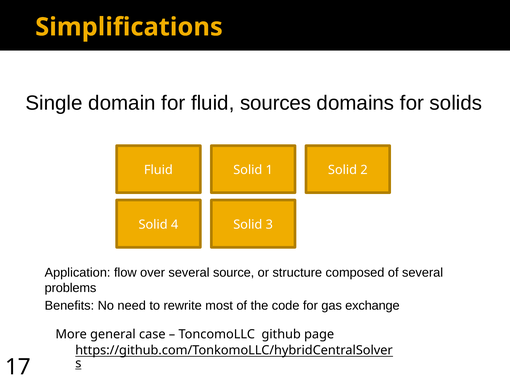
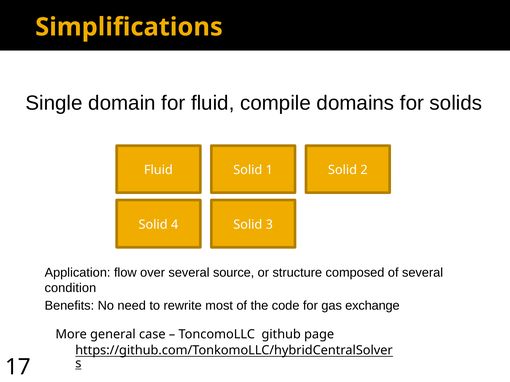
sources: sources -> compile (275, 103)
problems: problems -> condition (70, 288)
